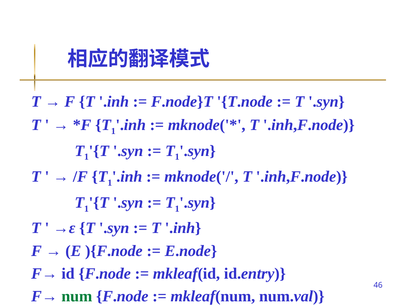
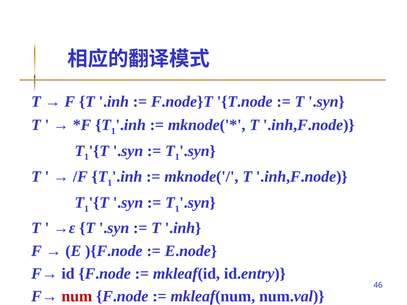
num colour: green -> red (77, 297)
